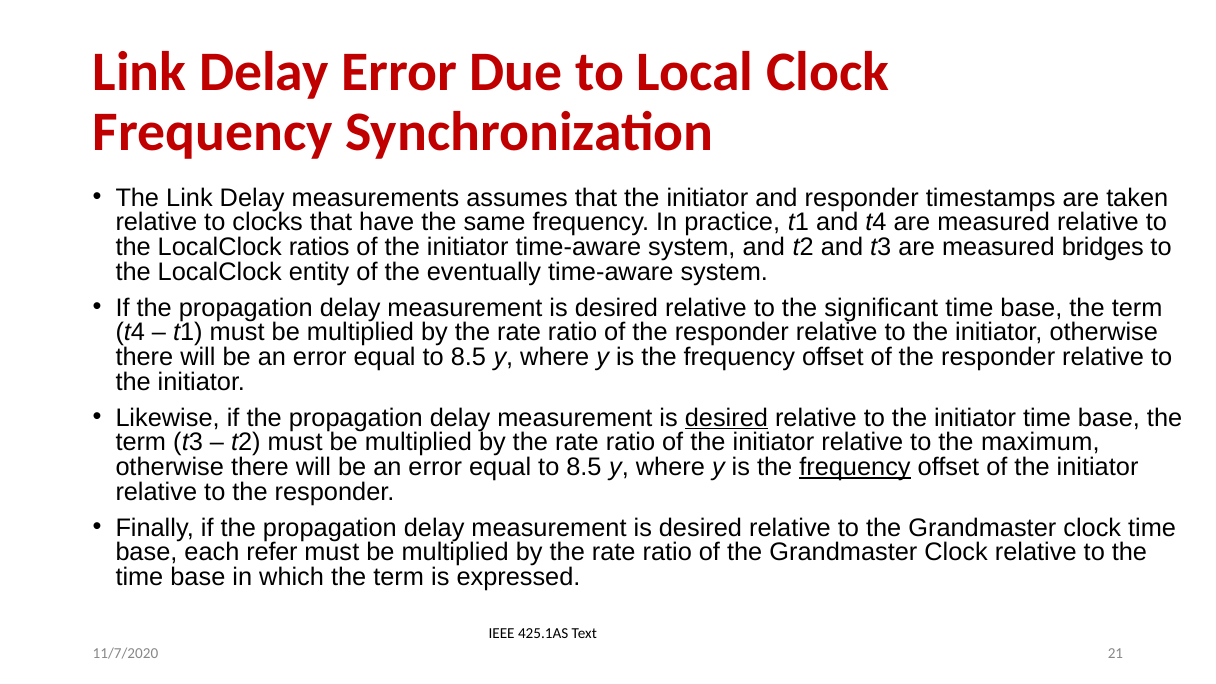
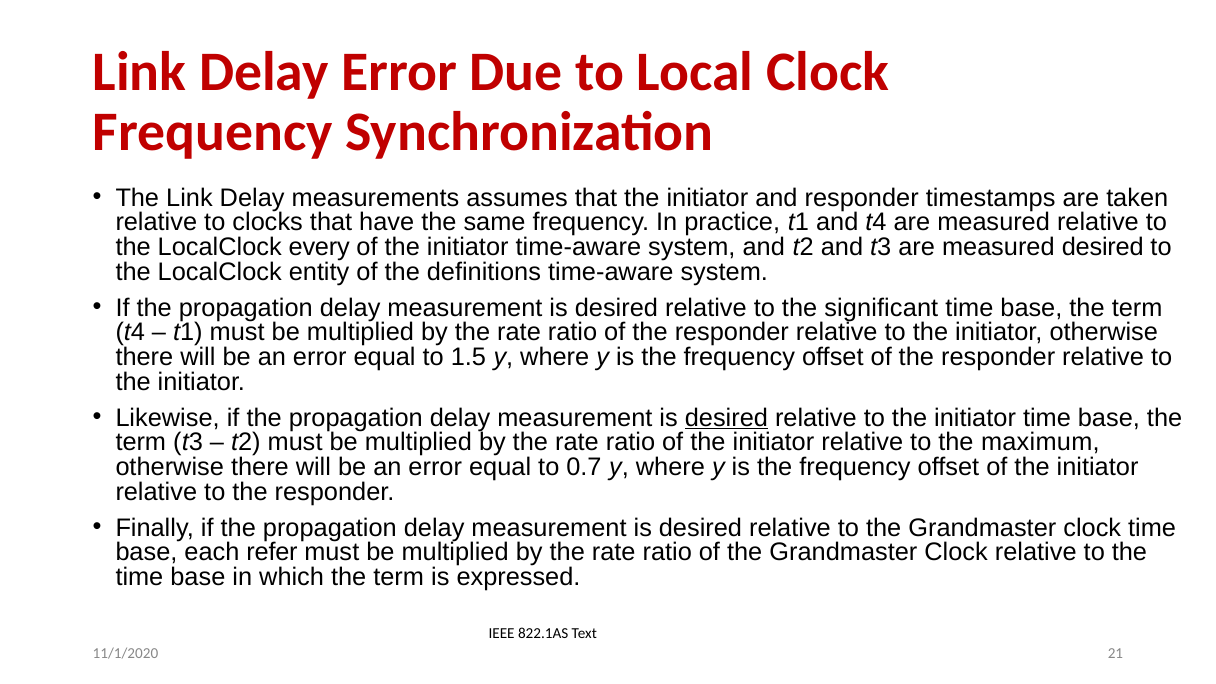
ratios: ratios -> every (319, 247)
measured bridges: bridges -> desired (1103, 247)
eventually: eventually -> definitions (484, 272)
8.5: 8.5 -> 1.5 (468, 357)
8.5: 8.5 -> 0.7 (584, 467)
frequency underline: present -> none (855, 467)
425.1AS: 425.1AS -> 822.1AS (543, 634)
11/7/2020: 11/7/2020 -> 11/1/2020 (125, 653)
